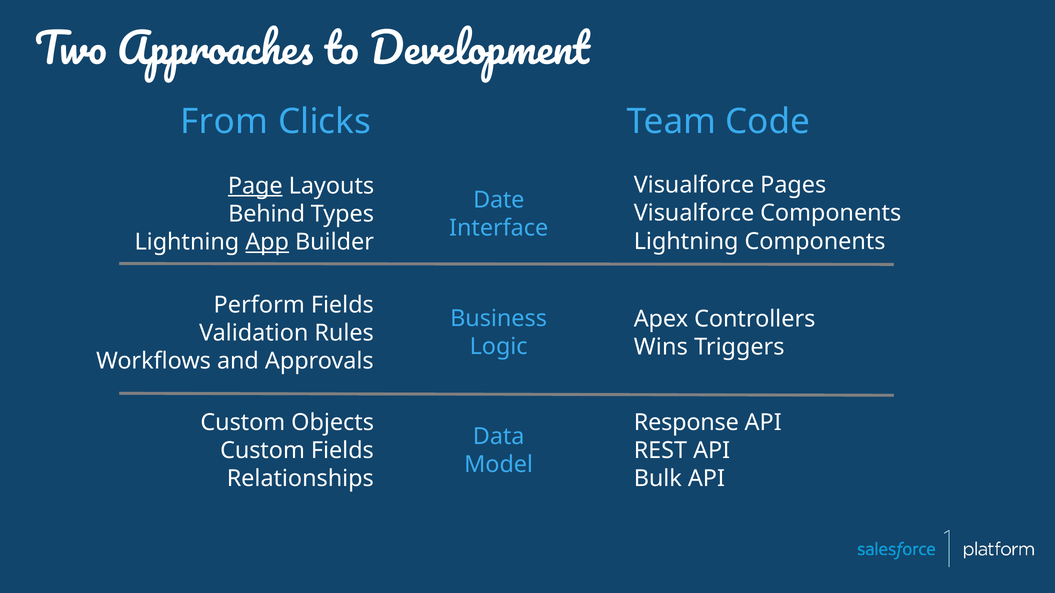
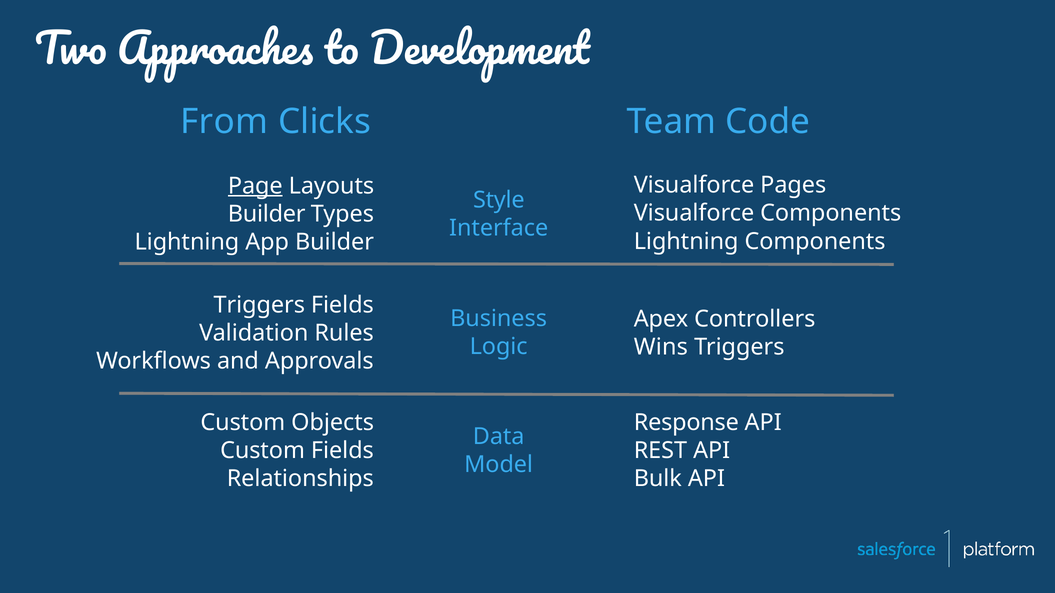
Date: Date -> Style (499, 200)
Behind: Behind -> Builder (267, 214)
App underline: present -> none (267, 242)
Perform: Perform -> Triggers (259, 305)
